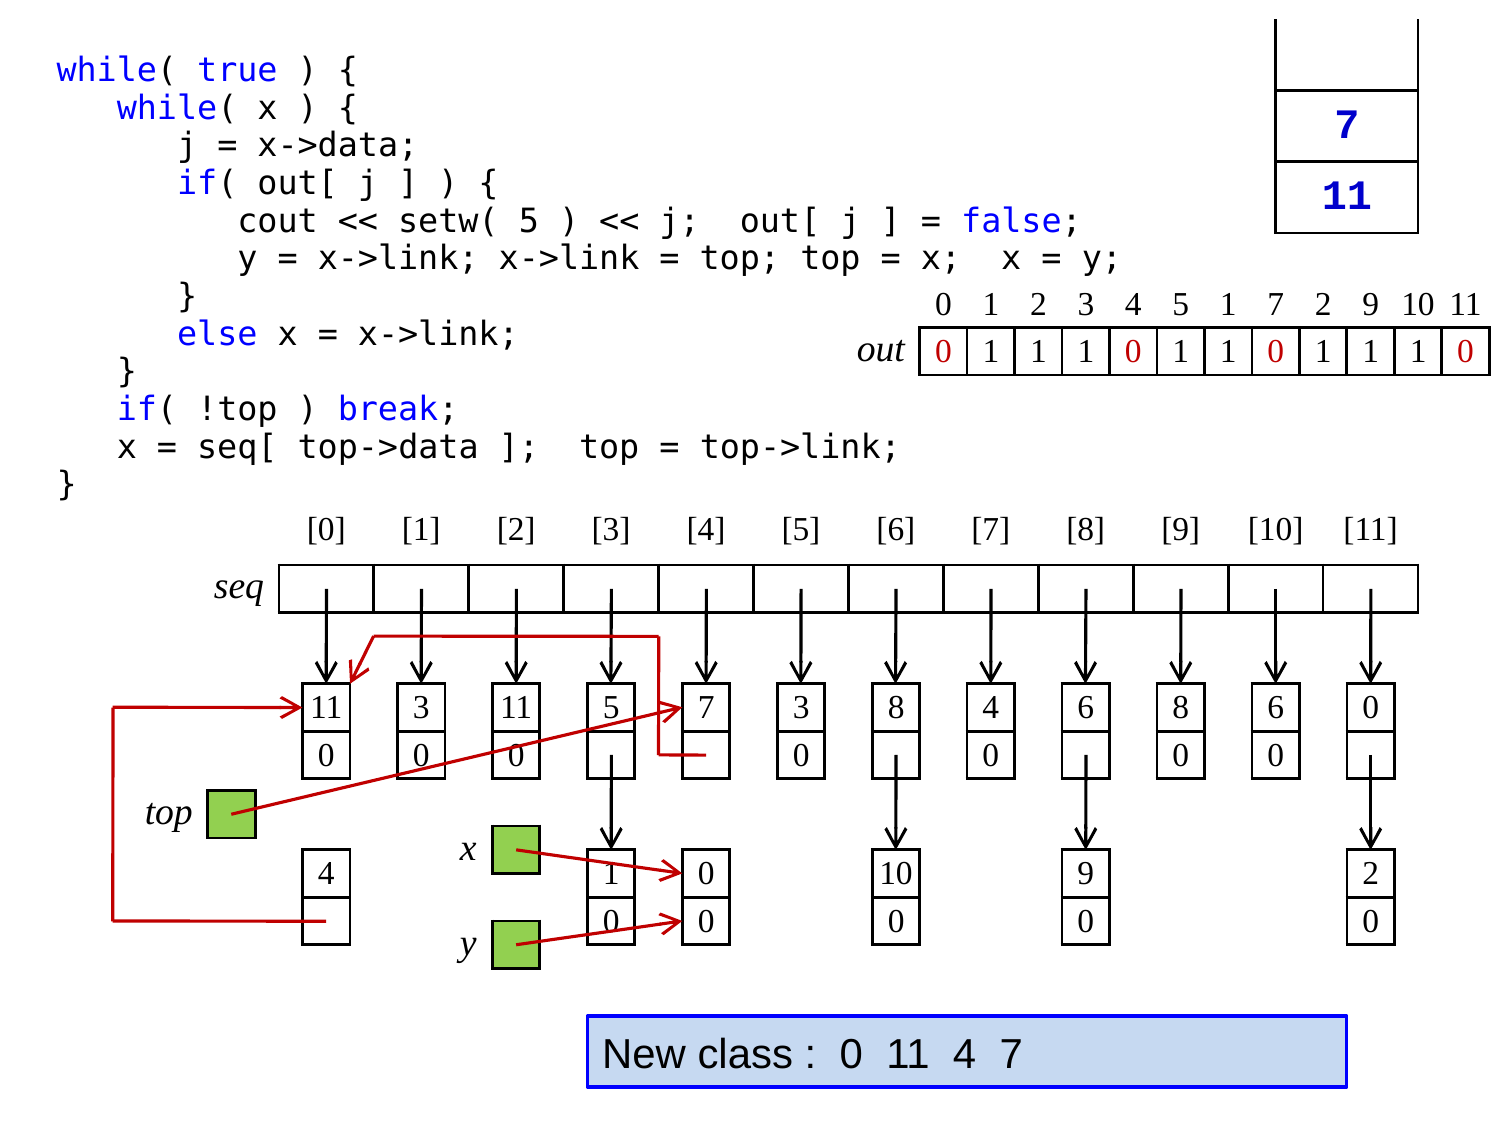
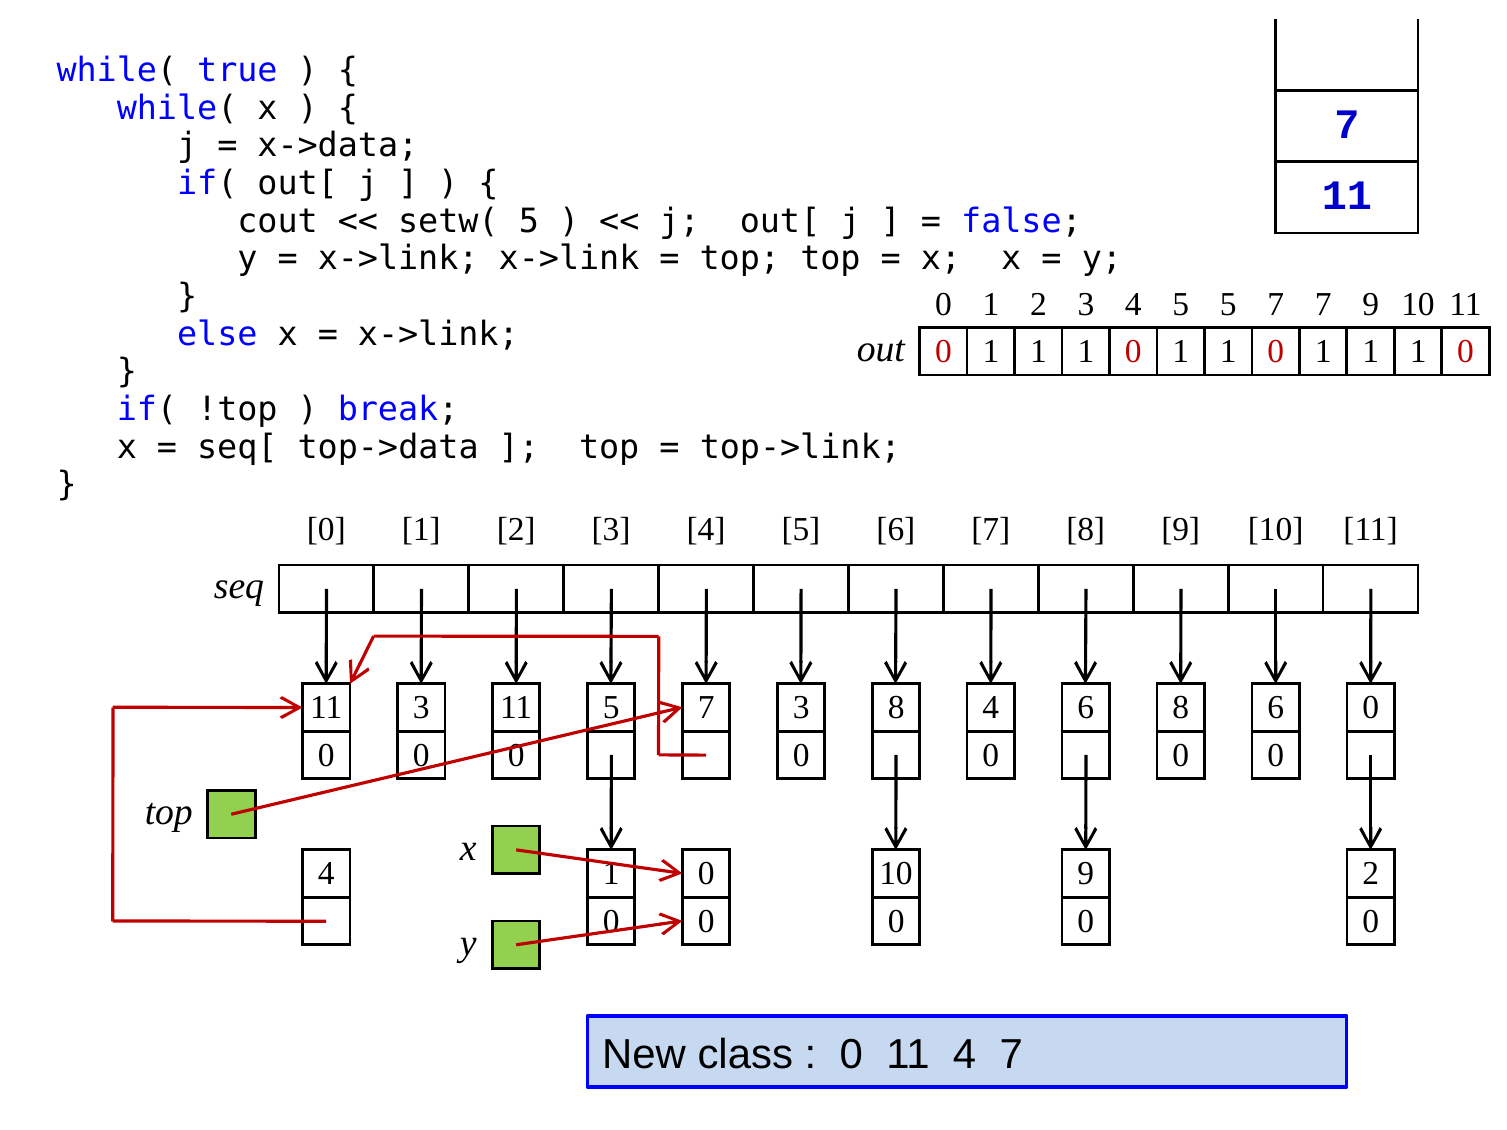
4 5 1: 1 -> 5 (1228, 304)
2: 2 -> 7 (1323, 304)
